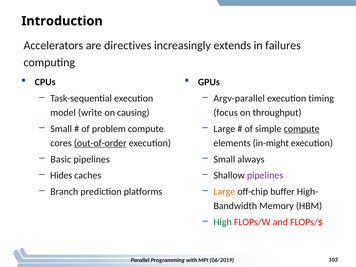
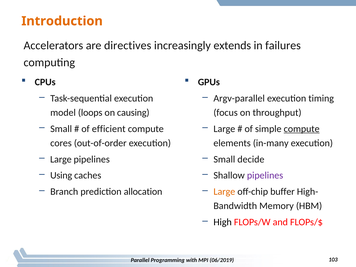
Introduction colour: black -> orange (62, 21)
write: write -> loops (90, 113)
problem: problem -> efficient (109, 129)
out-of-order underline: present -> none (100, 143)
in-might: in-might -> in-many (271, 143)
Basic: Basic -> Large (61, 159)
always: always -> decide (251, 159)
Hides: Hides -> Using (61, 175)
platforms: platforms -> allocation (143, 192)
High colour: green -> black (223, 222)
